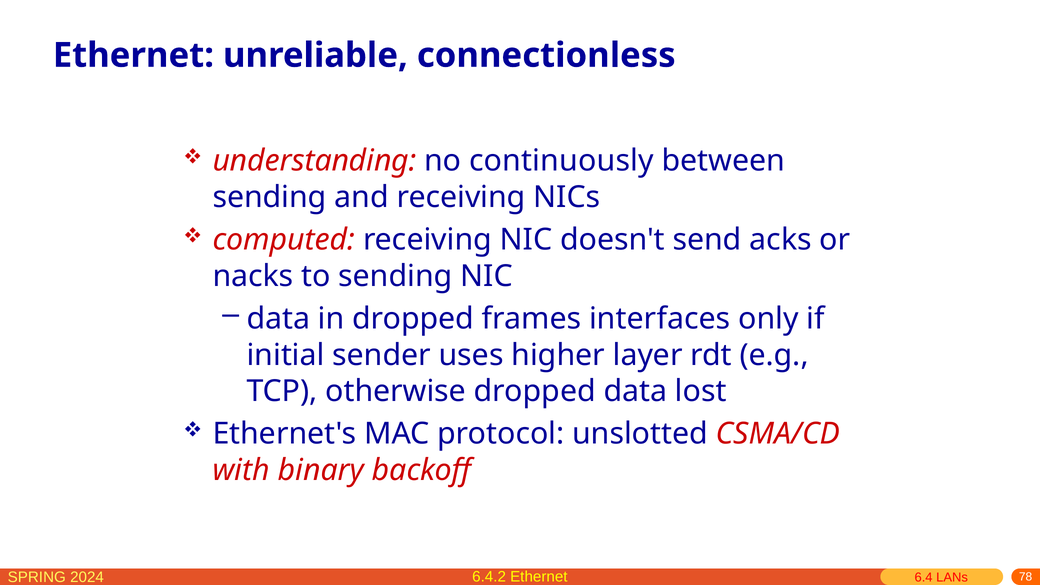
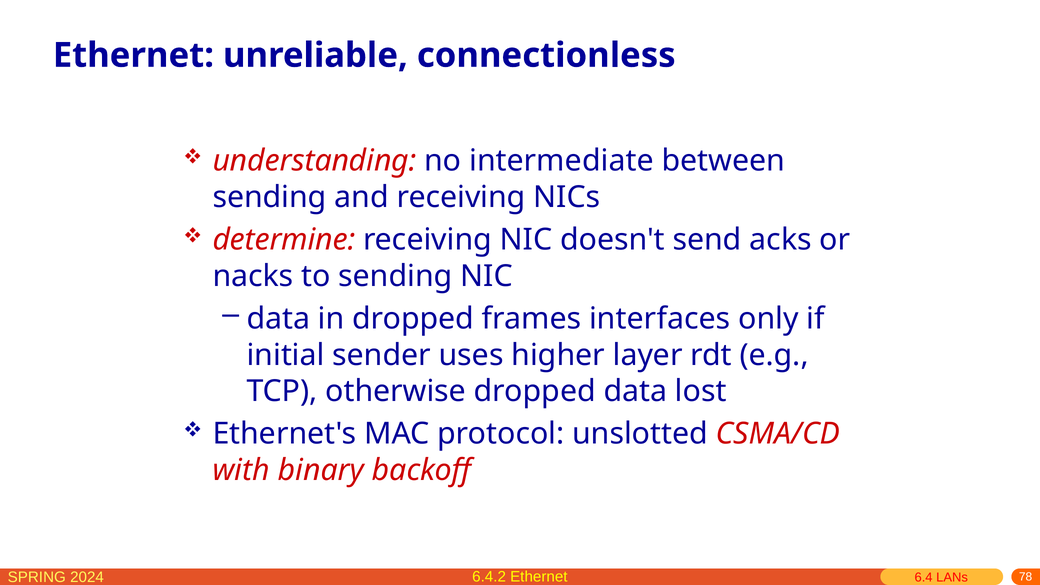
continuously: continuously -> intermediate (561, 161)
computed: computed -> determine (284, 240)
